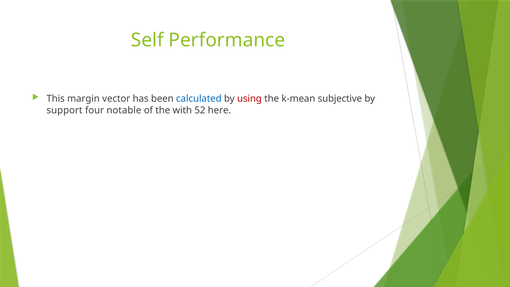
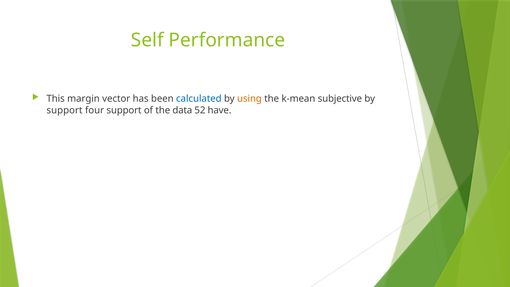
using colour: red -> orange (249, 99)
four notable: notable -> support (124, 110)
with: with -> data (182, 110)
here: here -> have (220, 110)
